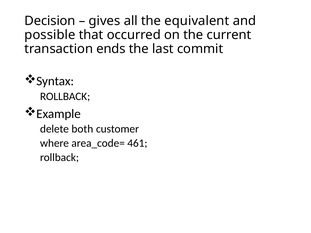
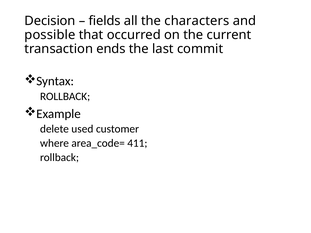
gives: gives -> fields (105, 21)
equivalent: equivalent -> characters (197, 21)
both: both -> used (82, 129)
461: 461 -> 411 (137, 143)
